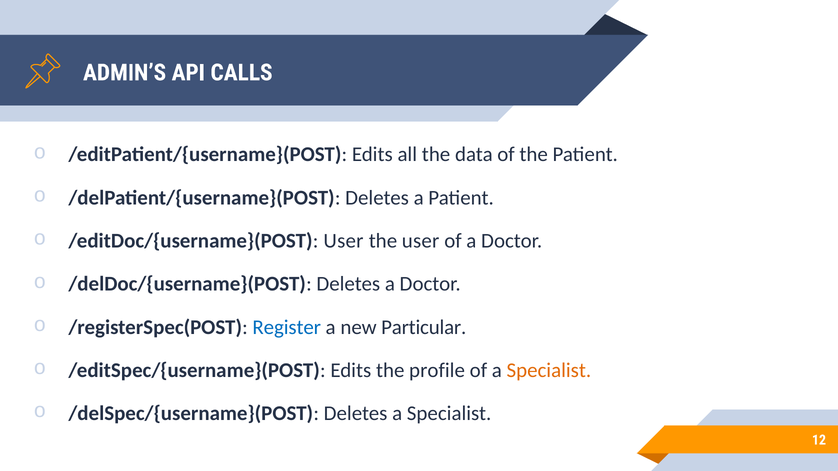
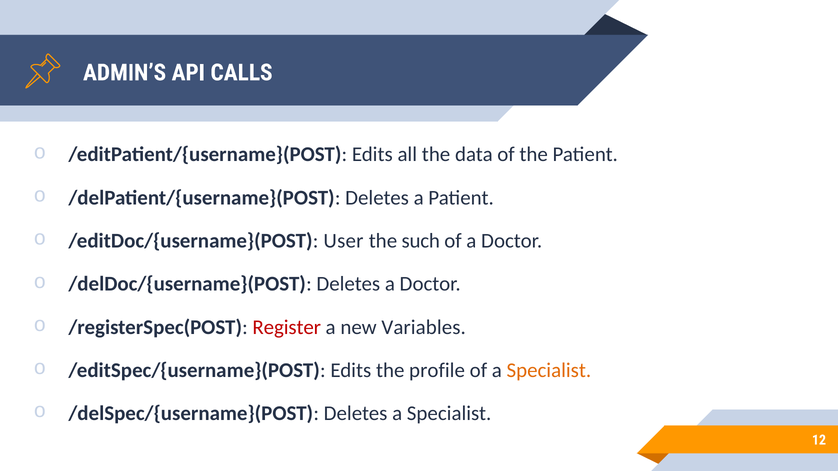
the user: user -> such (421, 241)
Register colour: blue -> red (287, 327)
Particular: Particular -> Variables (424, 327)
